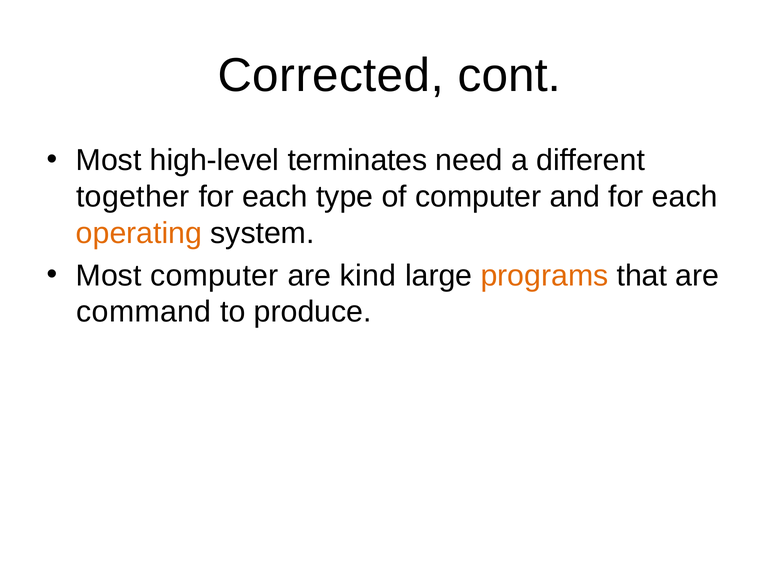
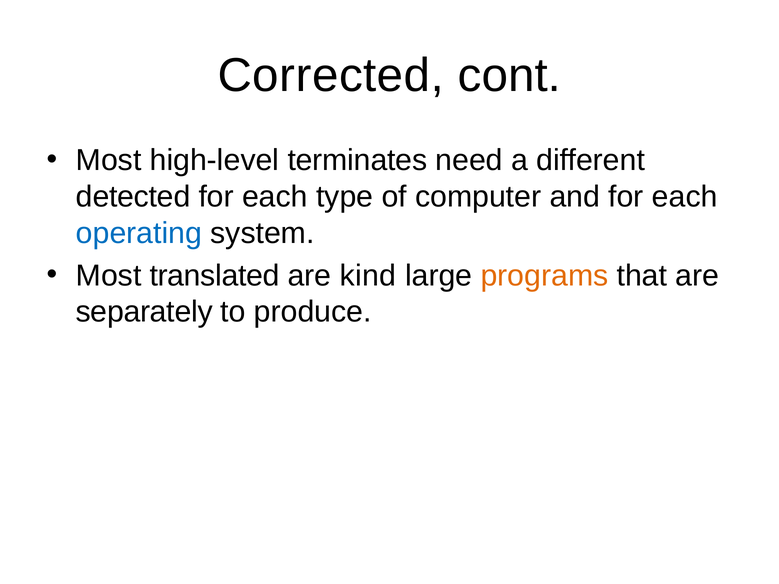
together: together -> detected (133, 197)
operating colour: orange -> blue (139, 233)
Most computer: computer -> translated (215, 276)
command: command -> separately (144, 312)
